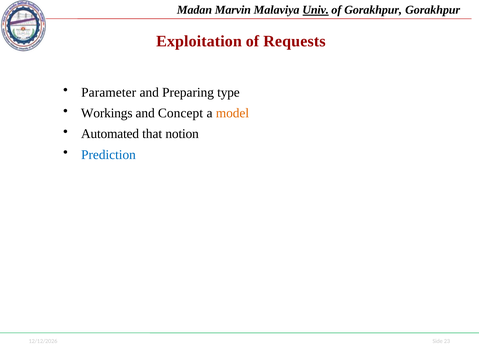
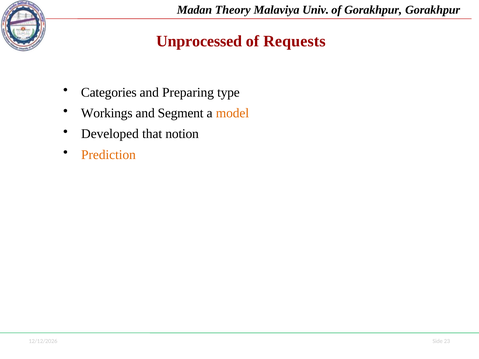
Marvin: Marvin -> Theory (233, 10)
Univ underline: present -> none (316, 10)
Exploitation: Exploitation -> Unprocessed (199, 41)
Parameter: Parameter -> Categories (109, 92)
Concept: Concept -> Segment (181, 113)
Automated: Automated -> Developed (110, 134)
Prediction colour: blue -> orange (108, 155)
